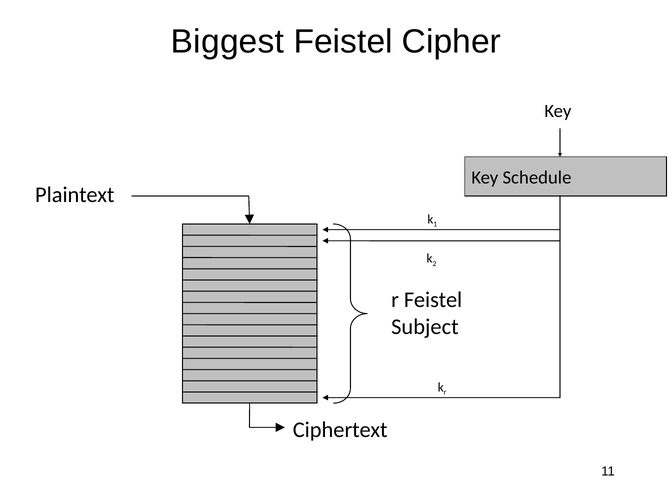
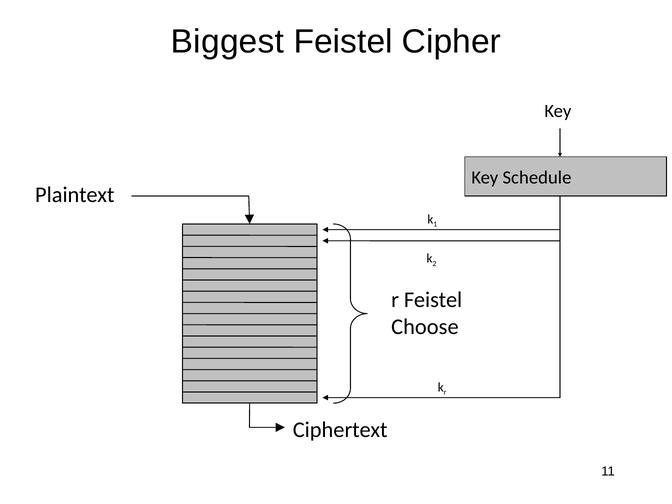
Subject: Subject -> Choose (425, 327)
